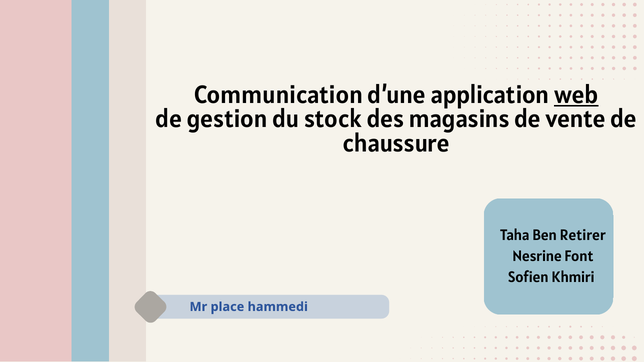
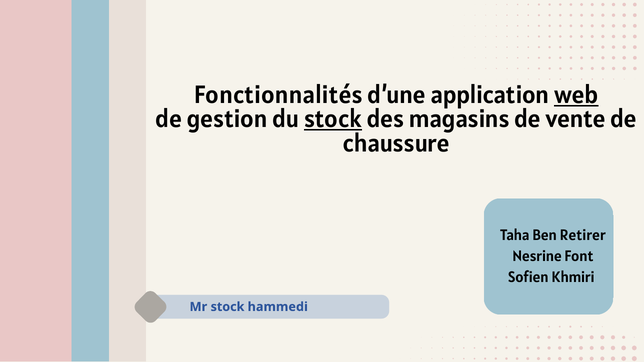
Communication: Communication -> Fonctionnalités (278, 95)
stock underline: none -> present (333, 119)
Mr place: place -> stock (227, 307)
